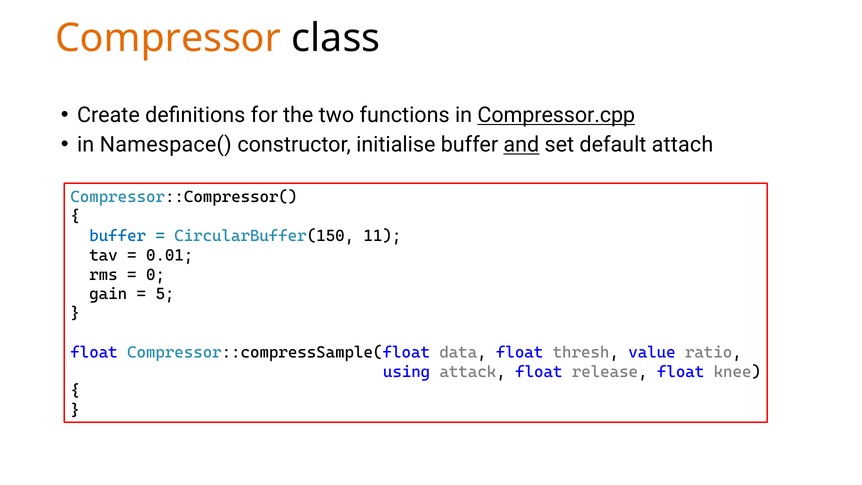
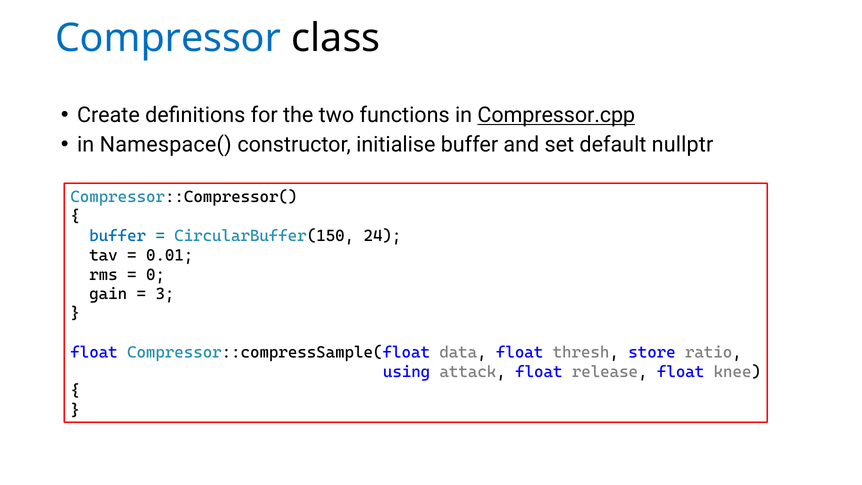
Compressor colour: orange -> blue (168, 38)
and underline: present -> none (521, 145)
attach: attach -> nullptr (683, 145)
11: 11 -> 24 (383, 236)
5: 5 -> 3 (165, 294)
value: value -> store (652, 352)
